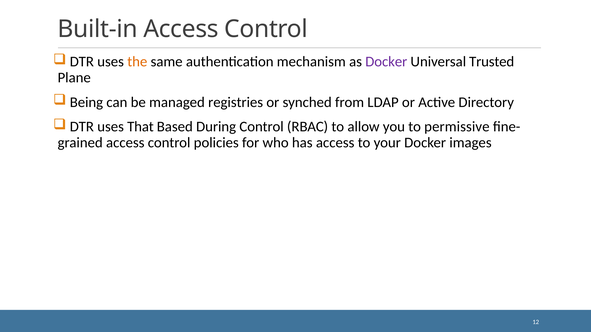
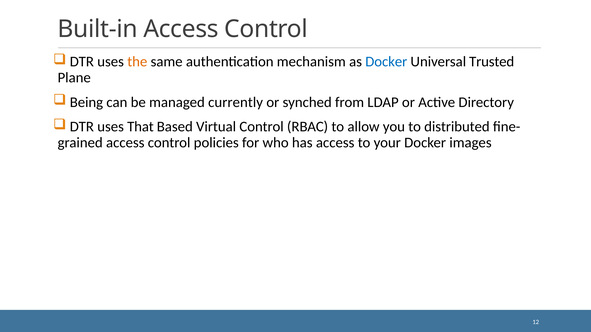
Docker colour: purple -> blue (386, 62)
registries: registries -> currently (236, 102)
During: During -> Virtual (216, 127)
permissive: permissive -> distributed (457, 127)
